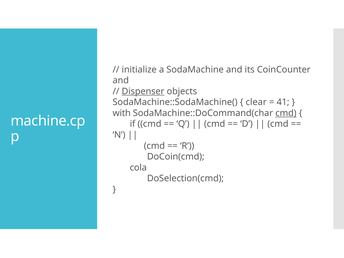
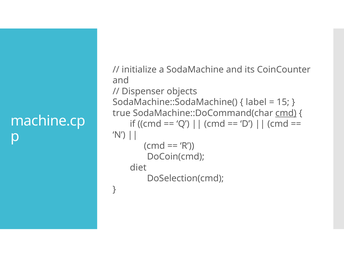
Dispenser underline: present -> none (143, 91)
clear: clear -> label (256, 102)
41: 41 -> 15 (283, 102)
with: with -> true (122, 113)
cola: cola -> diet (138, 168)
